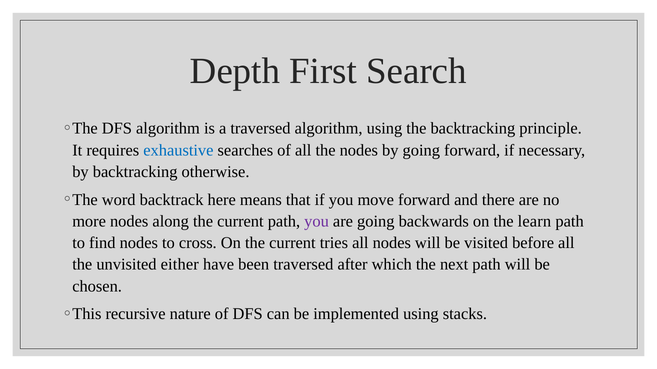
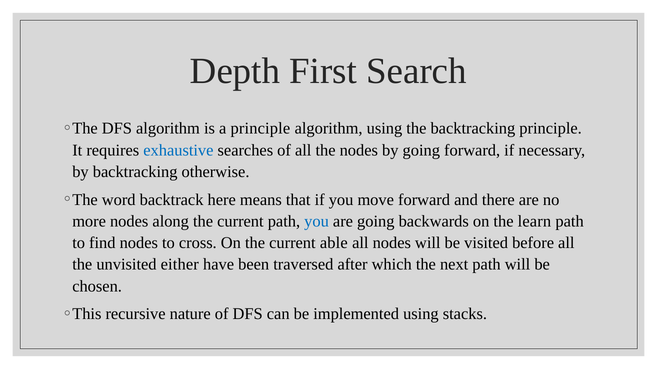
a traversed: traversed -> principle (260, 129)
you colour: purple -> blue (317, 222)
tries: tries -> able (334, 243)
